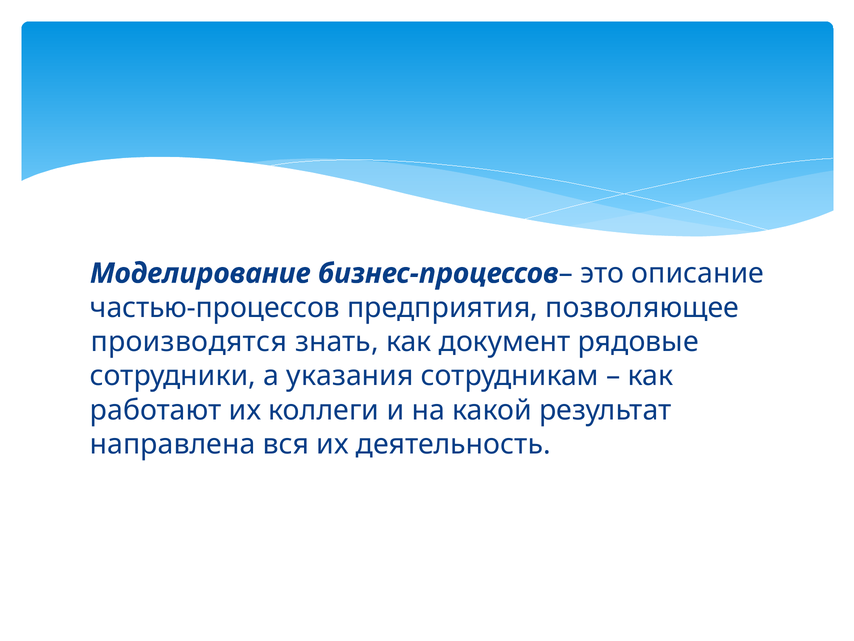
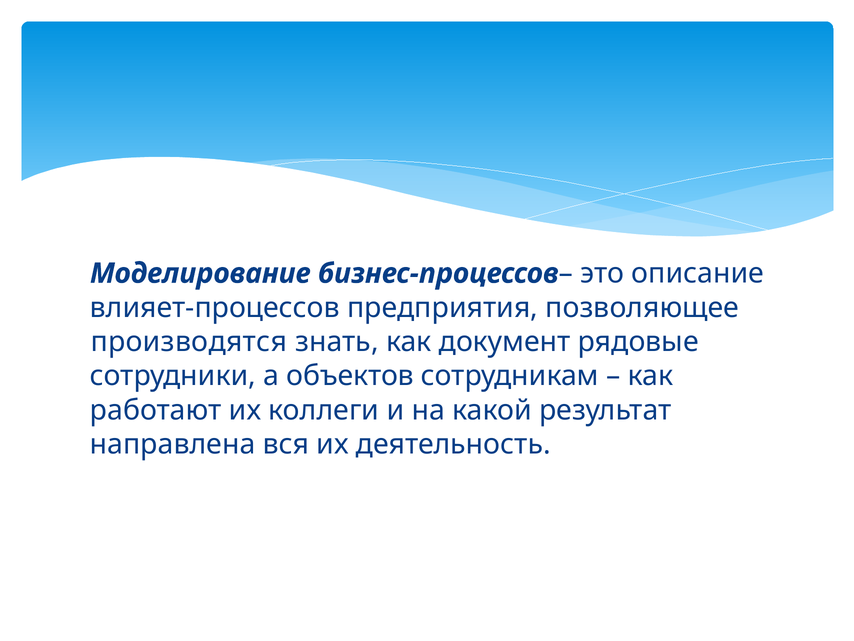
частью-процессов: частью-процессов -> влияет-процессов (215, 307)
указания: указания -> объектов (350, 376)
